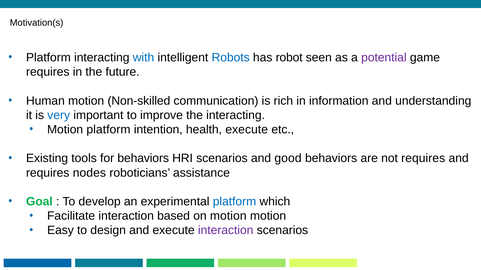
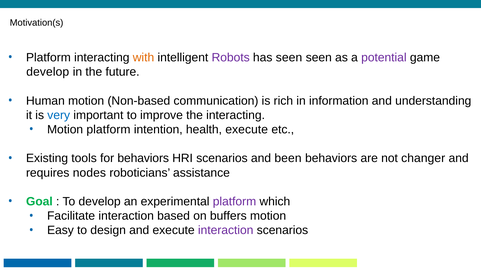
with colour: blue -> orange (144, 58)
Robots colour: blue -> purple (231, 58)
has robot: robot -> seen (289, 58)
requires: requires -> develop (48, 72)
Non-skilled: Non-skilled -> Non-based (139, 101)
good: good -> been (288, 159)
not requires: requires -> changer (423, 159)
platform colour: blue -> purple (234, 202)
on motion: motion -> buffers (228, 216)
